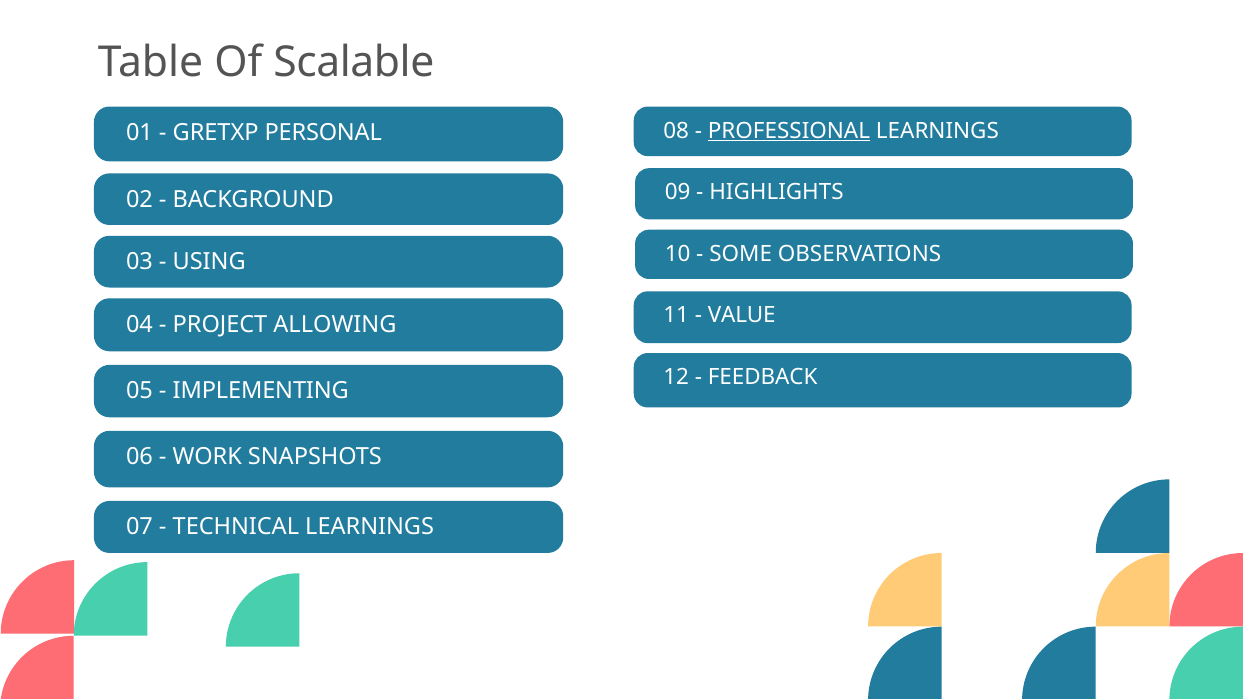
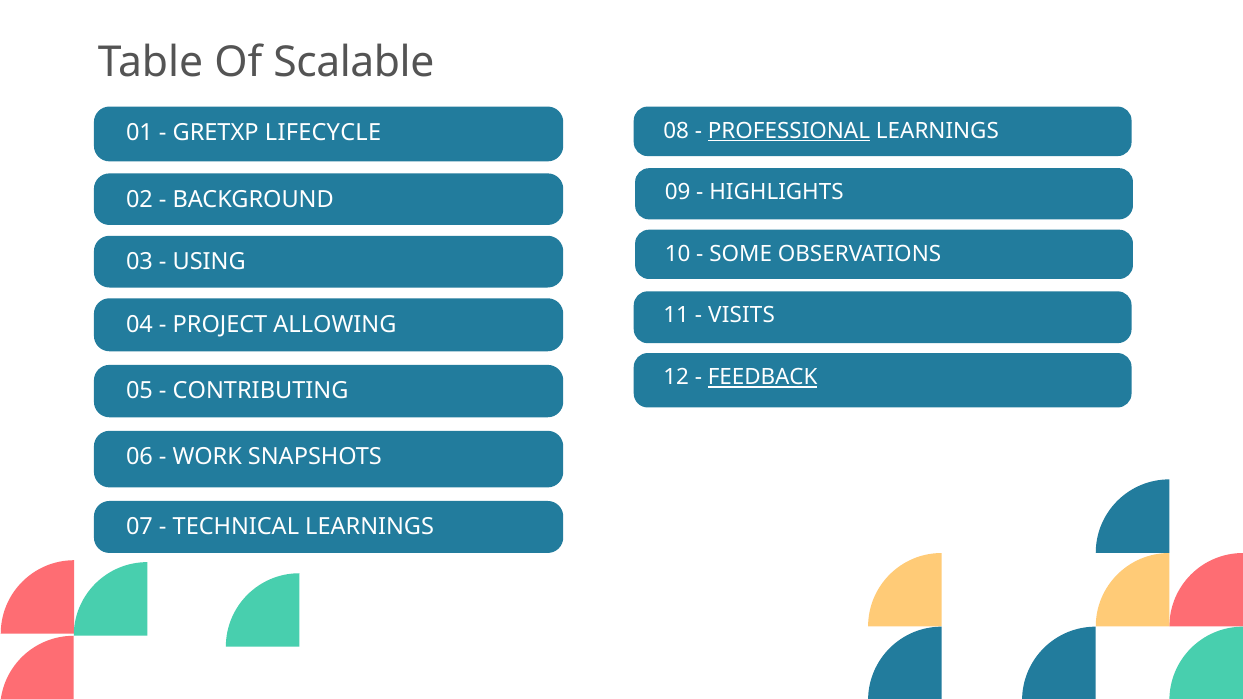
PERSONAL: PERSONAL -> LIFECYCLE (323, 133)
VALUE: VALUE -> VISITS (742, 316)
FEEDBACK underline: none -> present (763, 377)
IMPLEMENTING: IMPLEMENTING -> CONTRIBUTING (261, 391)
